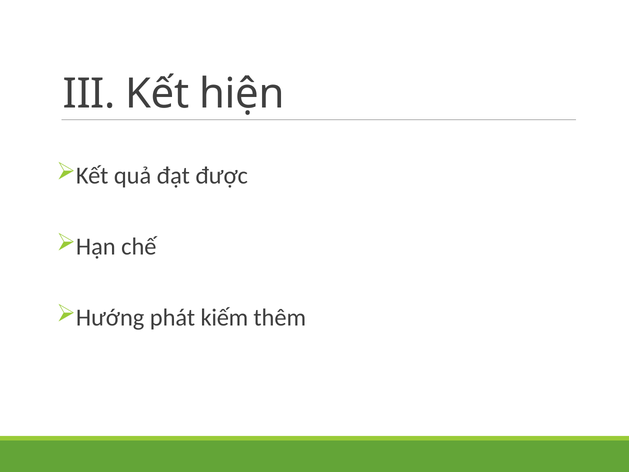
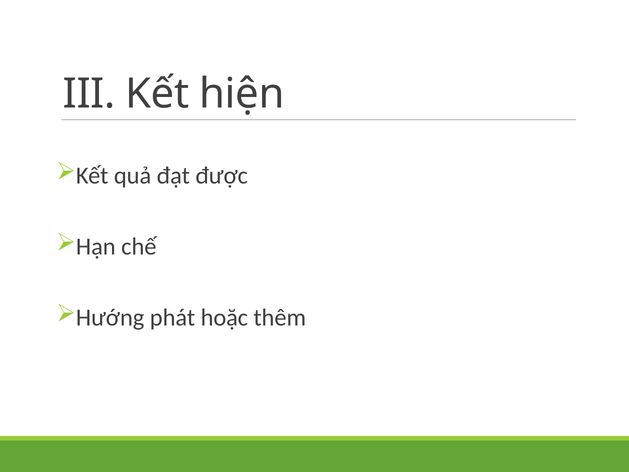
kiếm: kiếm -> hoặc (224, 317)
